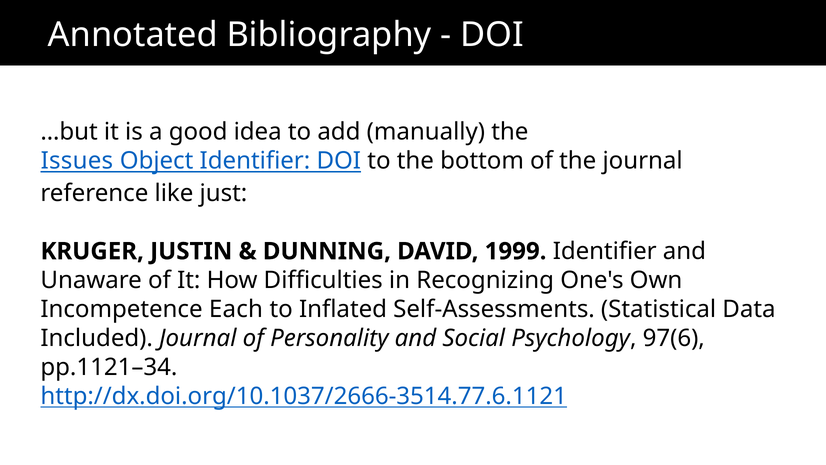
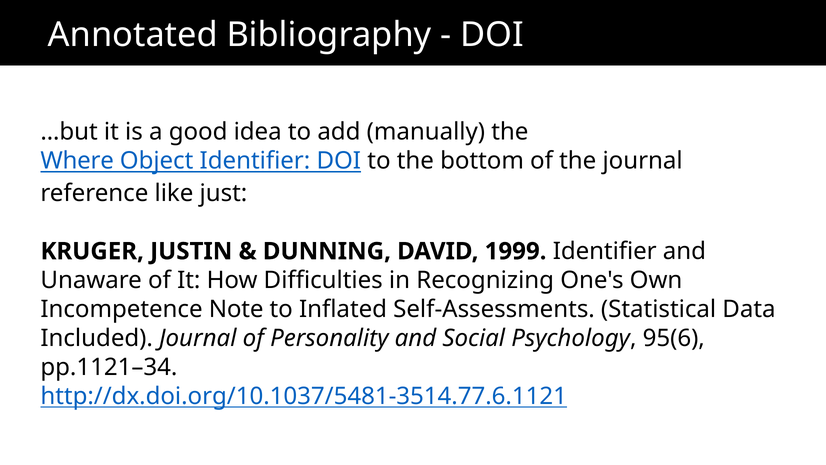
Issues: Issues -> Where (77, 161)
Each: Each -> Note (236, 309)
97(6: 97(6 -> 95(6 (674, 338)
http://dx.doi.org/10.1037/2666-3514.77.6.1121: http://dx.doi.org/10.1037/2666-3514.77.6.1121 -> http://dx.doi.org/10.1037/5481-3514.77.6.1121 (304, 396)
